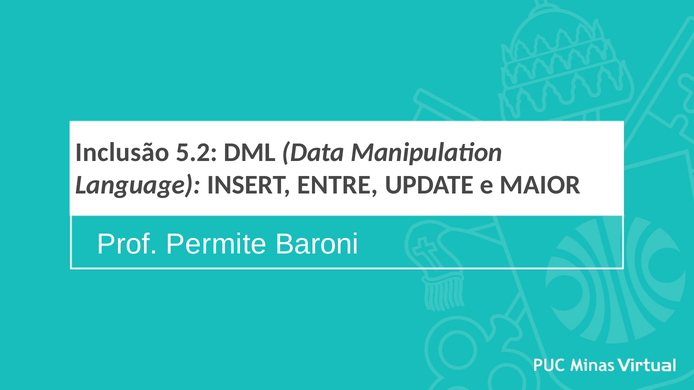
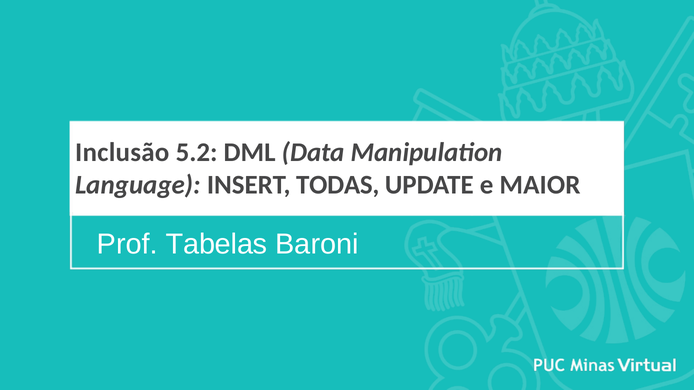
ENTRE: ENTRE -> TODAS (338, 185)
Permite: Permite -> Tabelas (217, 244)
